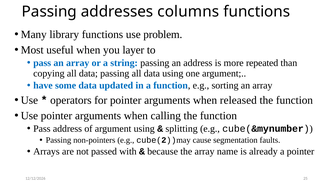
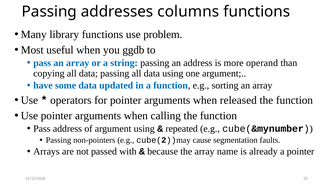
layer: layer -> ggdb (133, 50)
repeated: repeated -> operand (262, 63)
splitting: splitting -> repeated (182, 129)
